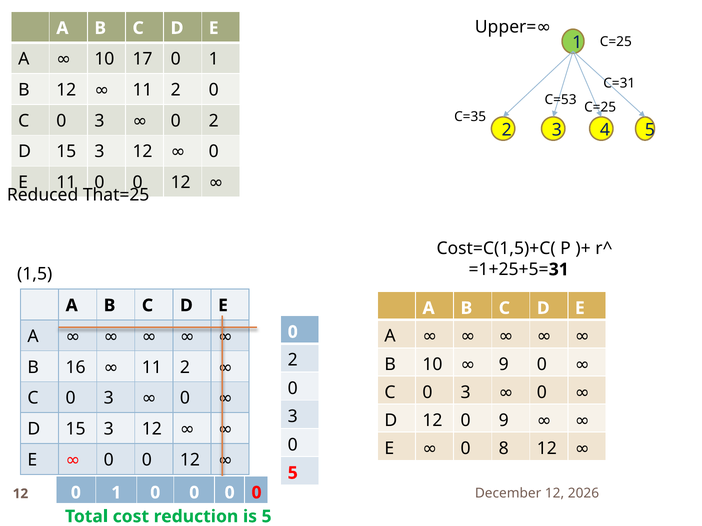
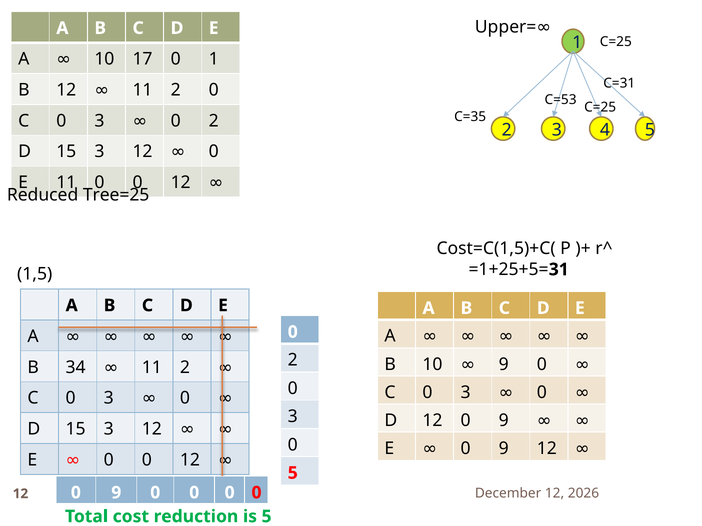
That=25: That=25 -> Tree=25 (116, 195)
16: 16 -> 34 (76, 368)
8: 8 -> 9 (504, 449)
1: 1 -> 9 (116, 493)
